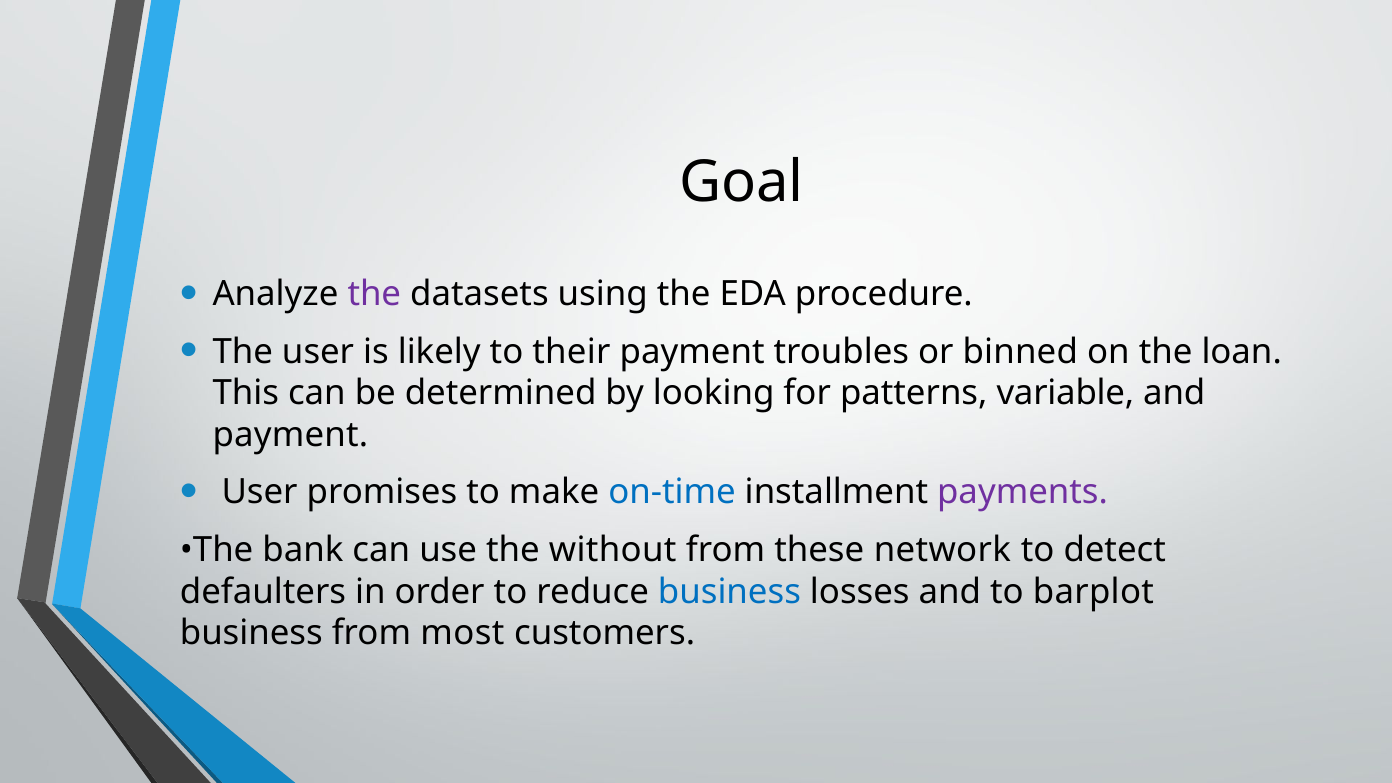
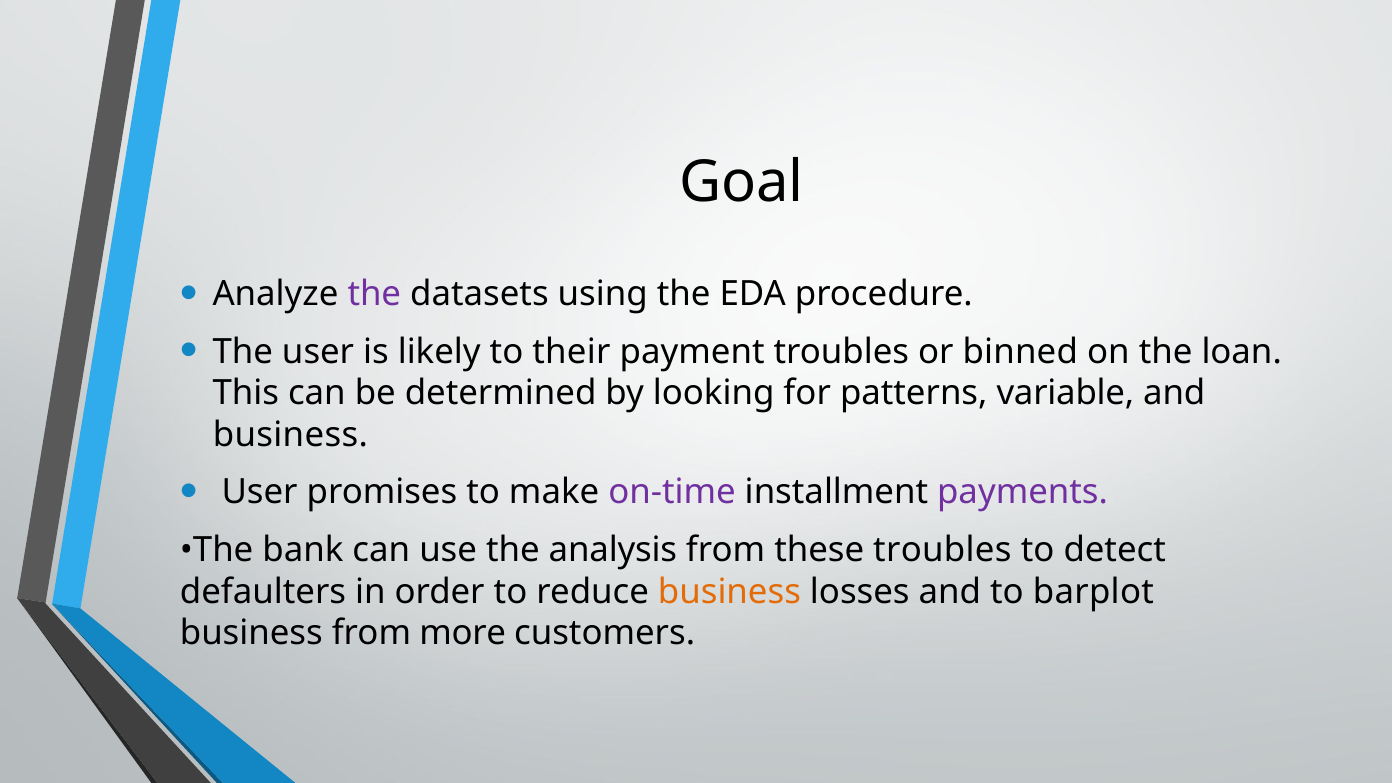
payment: payment -> business (290, 435)
on-time colour: blue -> purple (672, 493)
without: without -> analysis (613, 550)
these network: network -> troubles (942, 550)
business colour: blue -> orange (729, 592)
most: most -> more (463, 633)
